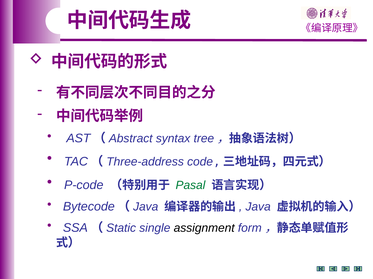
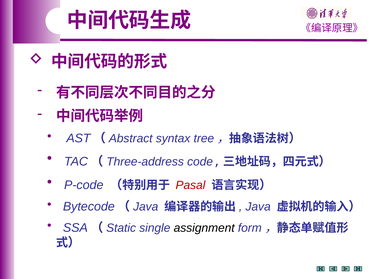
Pasal colour: green -> red (190, 186)
